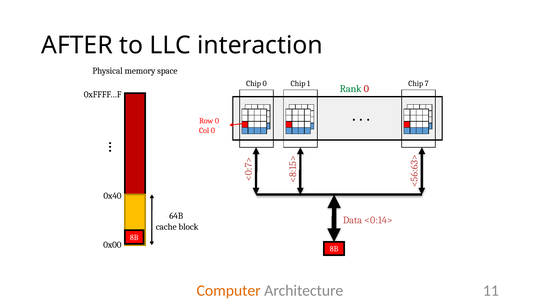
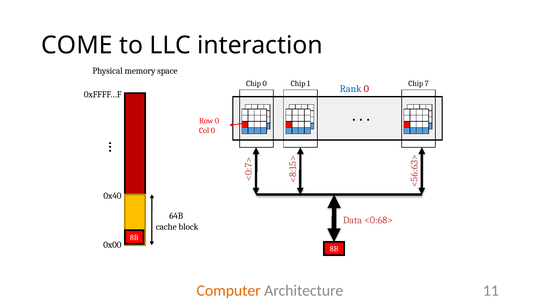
AFTER: AFTER -> COME (77, 45)
Rank colour: green -> blue (351, 89)
<0:14>: <0:14> -> <0:68> (379, 220)
